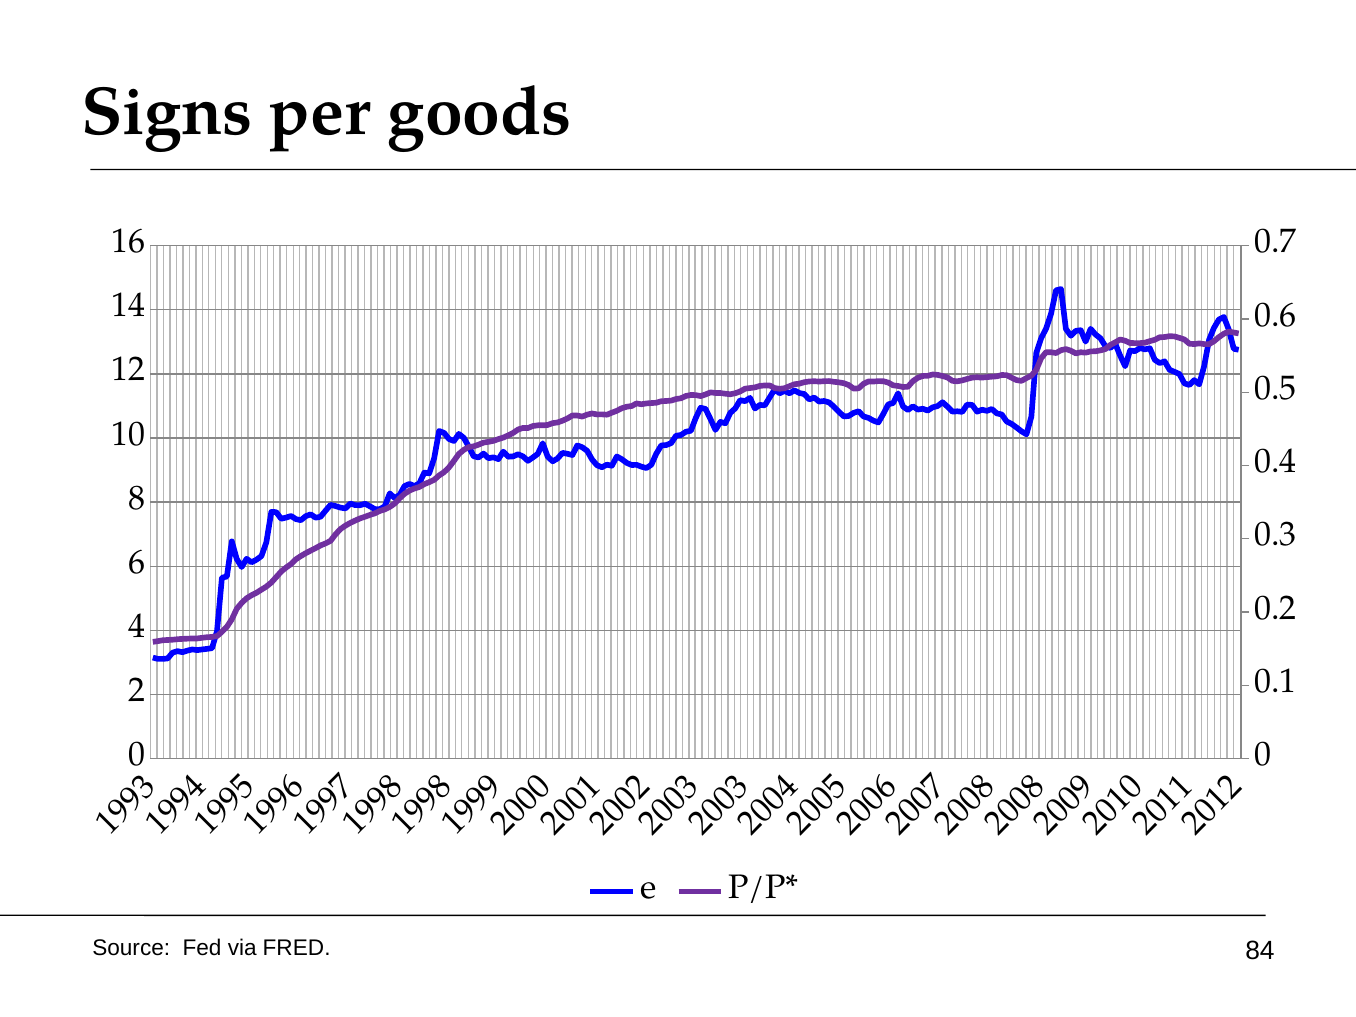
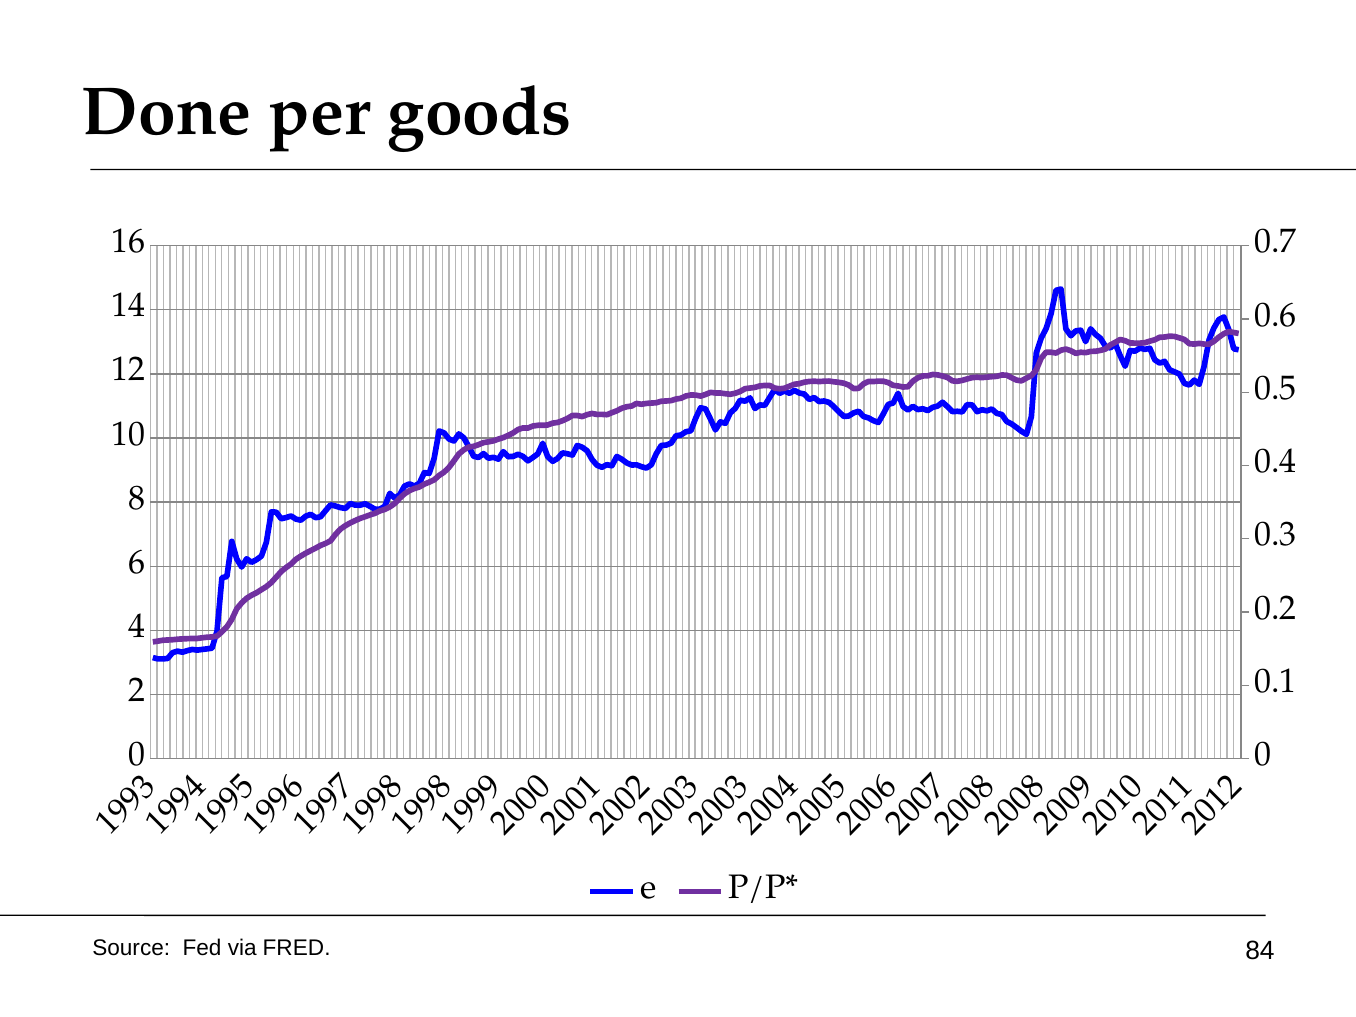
Signs: Signs -> Done (167, 112)
